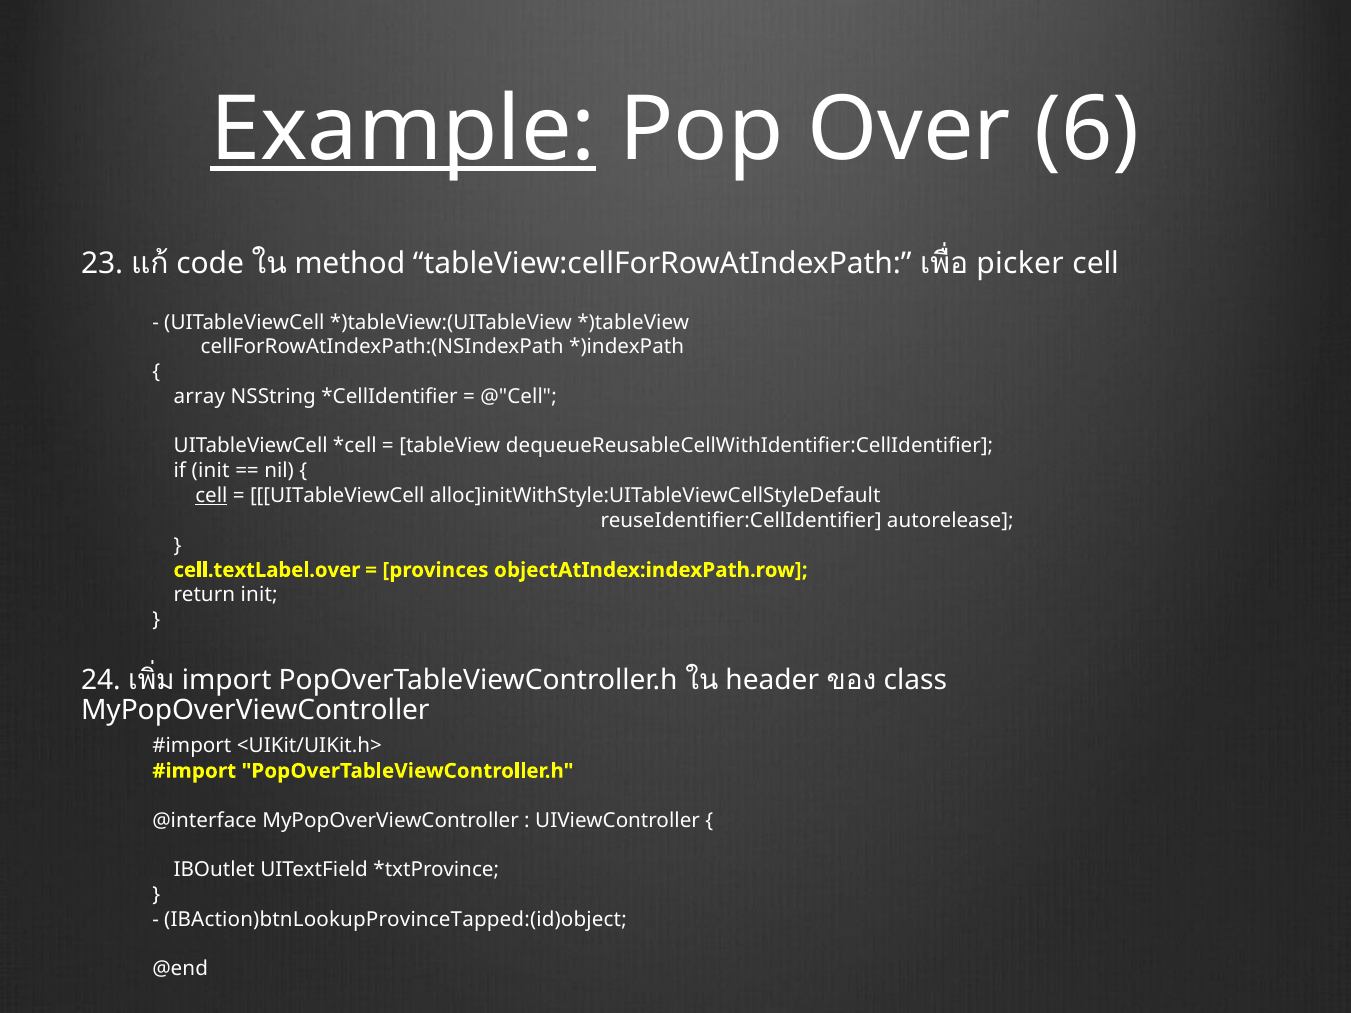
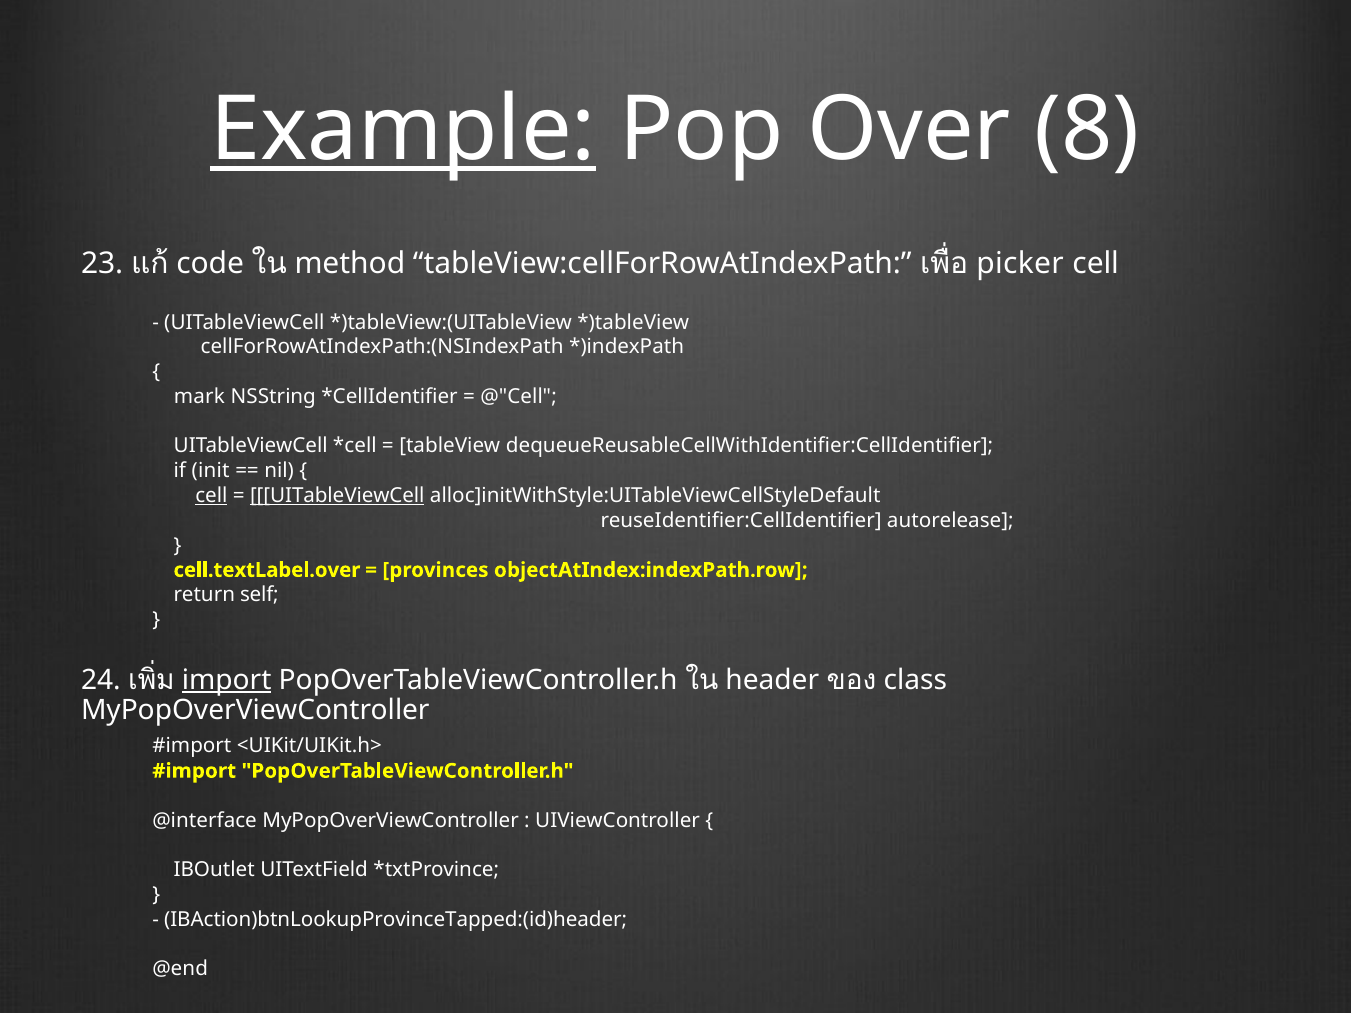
6: 6 -> 8 (1087, 130)
array: array -> mark (199, 397)
UITableViewCell underline: none -> present (337, 496)
return init: init -> self (259, 595)
import underline: none -> present (227, 680)
IBAction)btnLookupProvinceTapped:(id)object: IBAction)btnLookupProvinceTapped:(id)object -> IBAction)btnLookupProvinceTapped:(id)header (396, 920)
